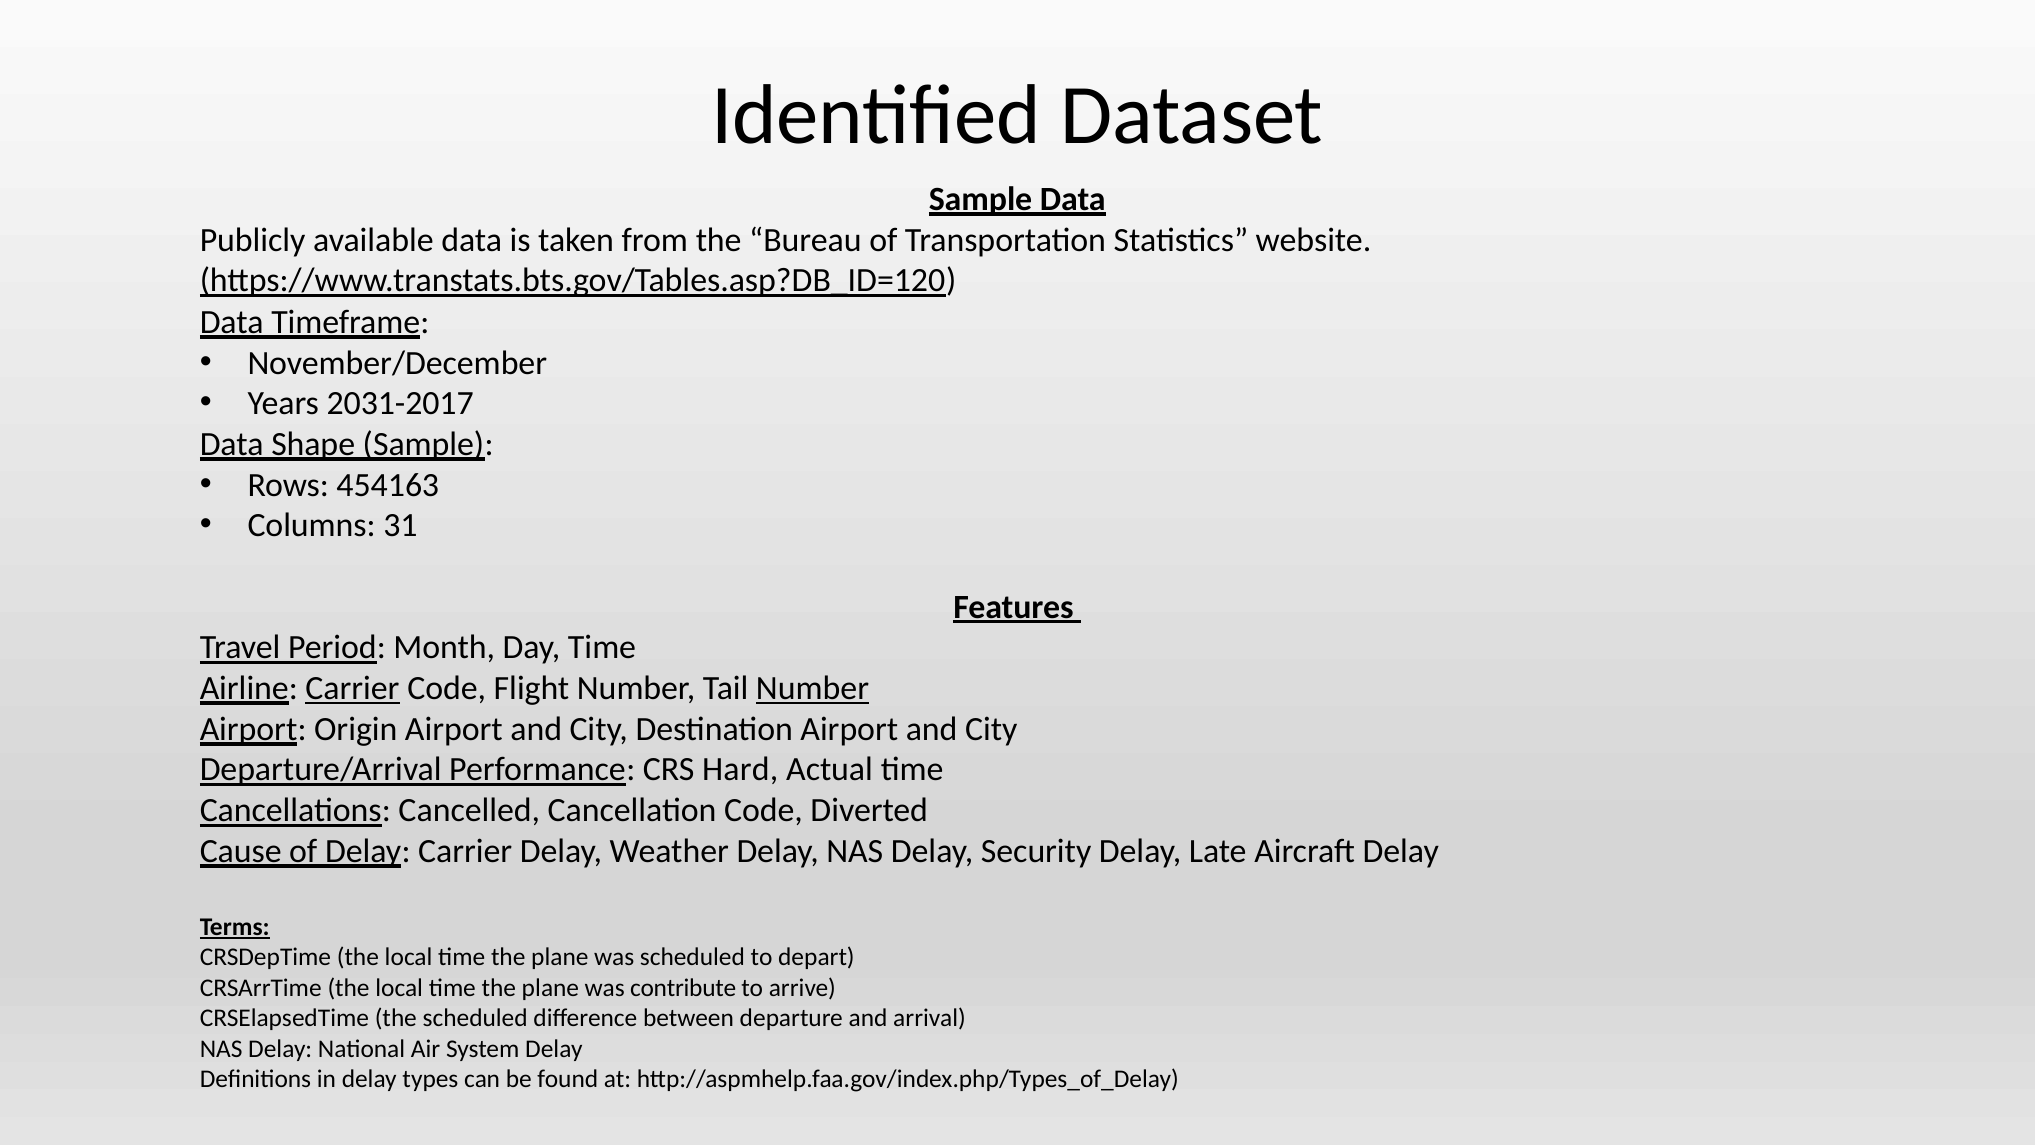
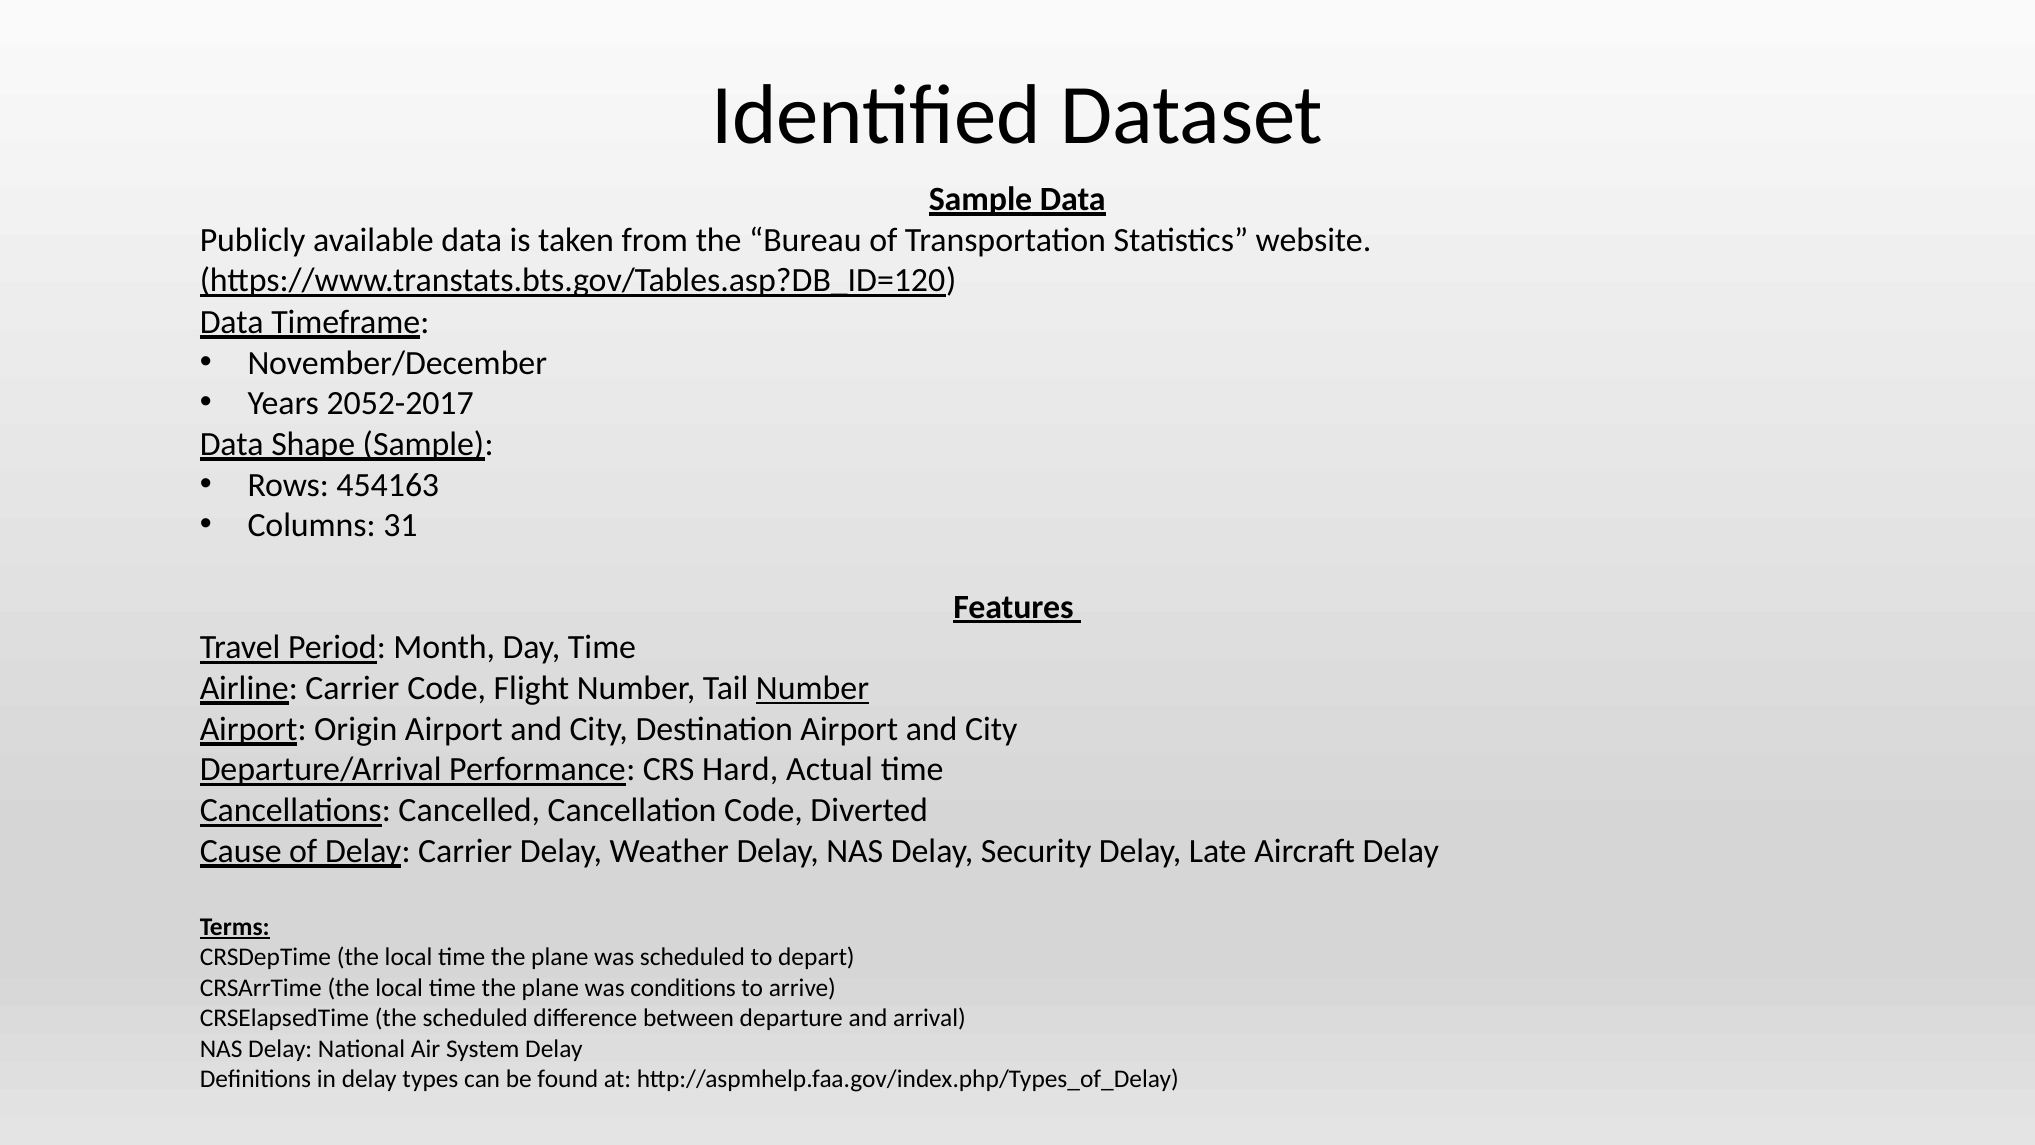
2031-2017: 2031-2017 -> 2052-2017 (400, 403)
Carrier underline: present -> none (352, 688)
contribute: contribute -> conditions (683, 988)
